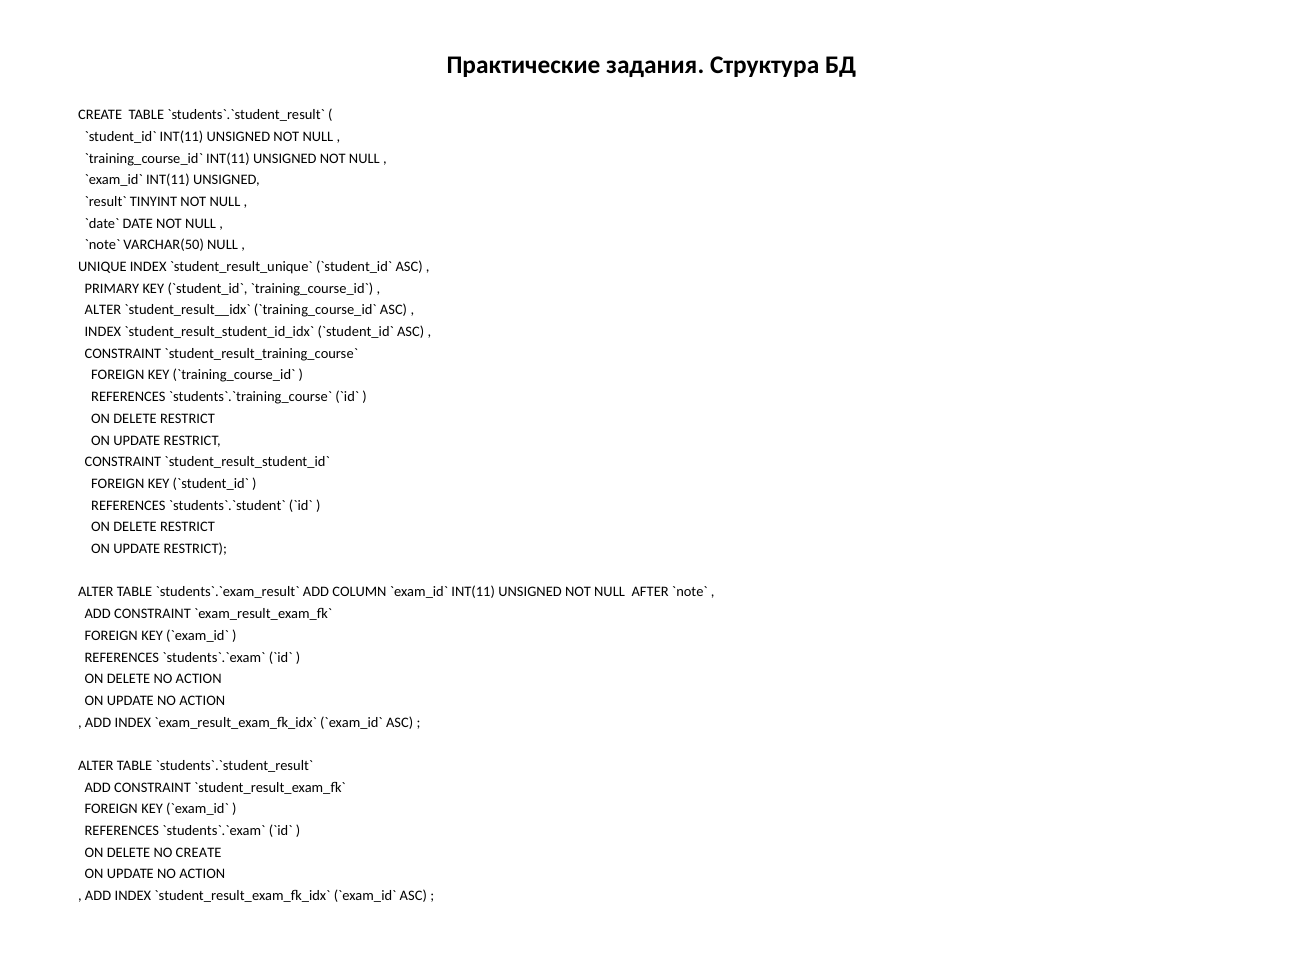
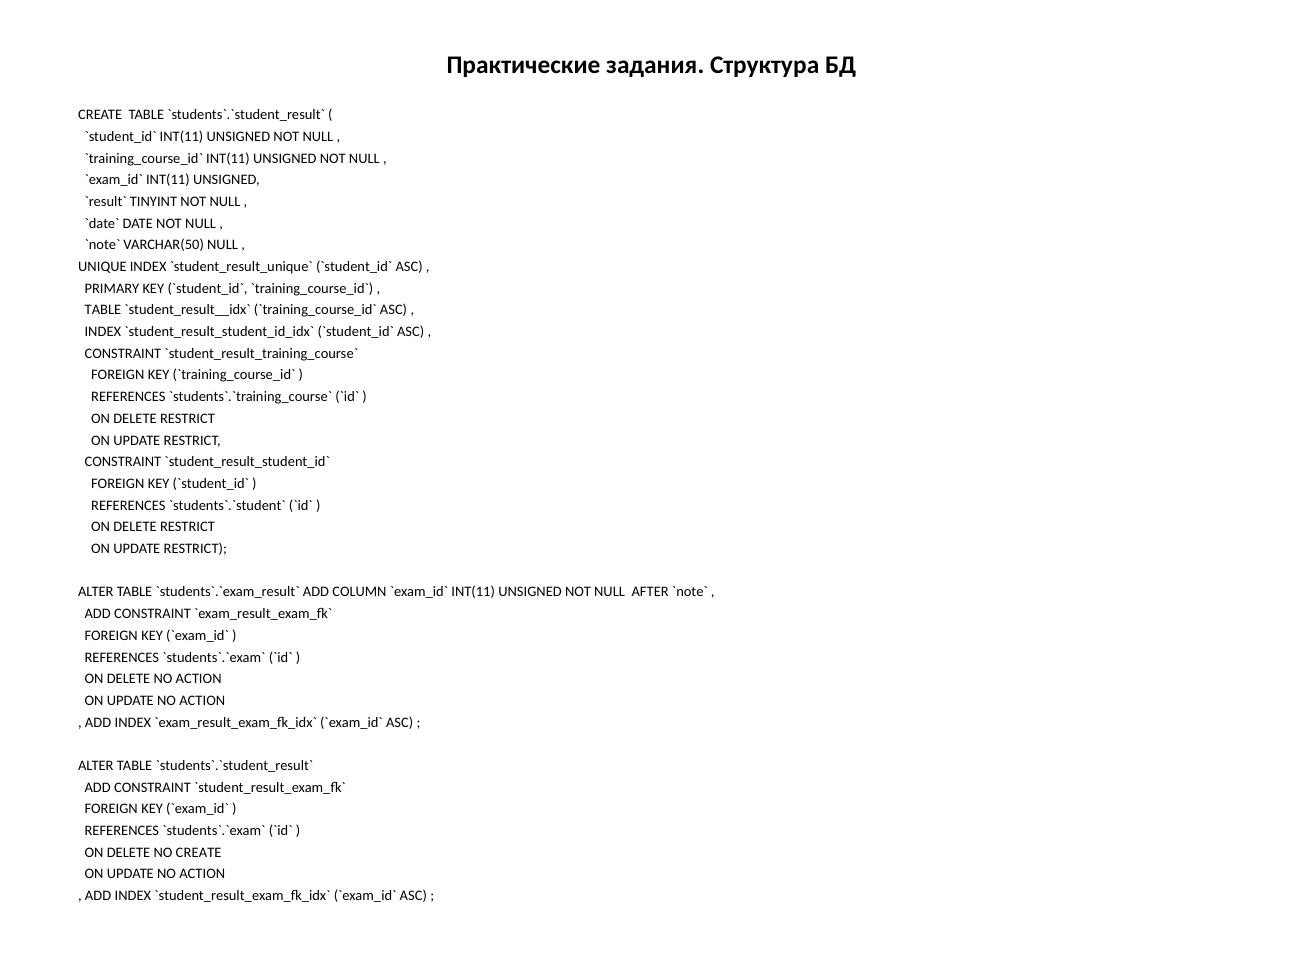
ALTER: ALTER -> TABLE (103, 310)
